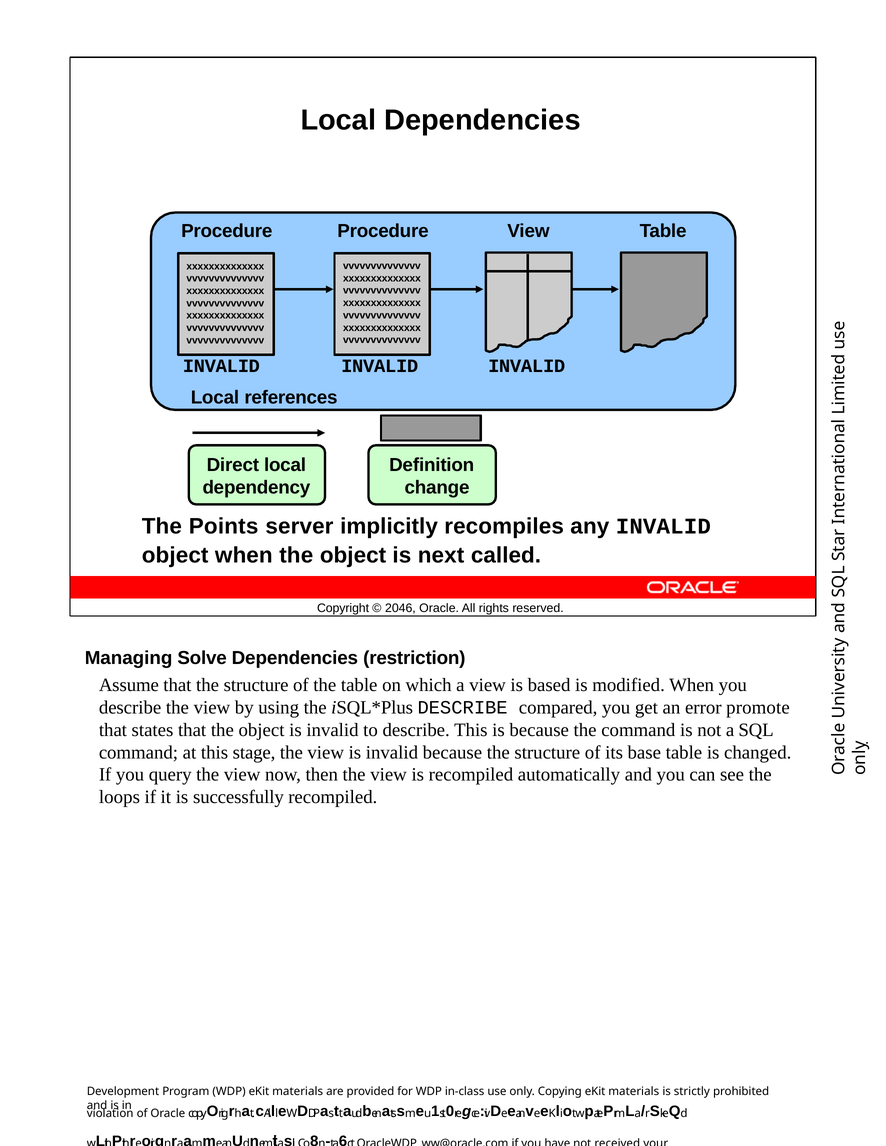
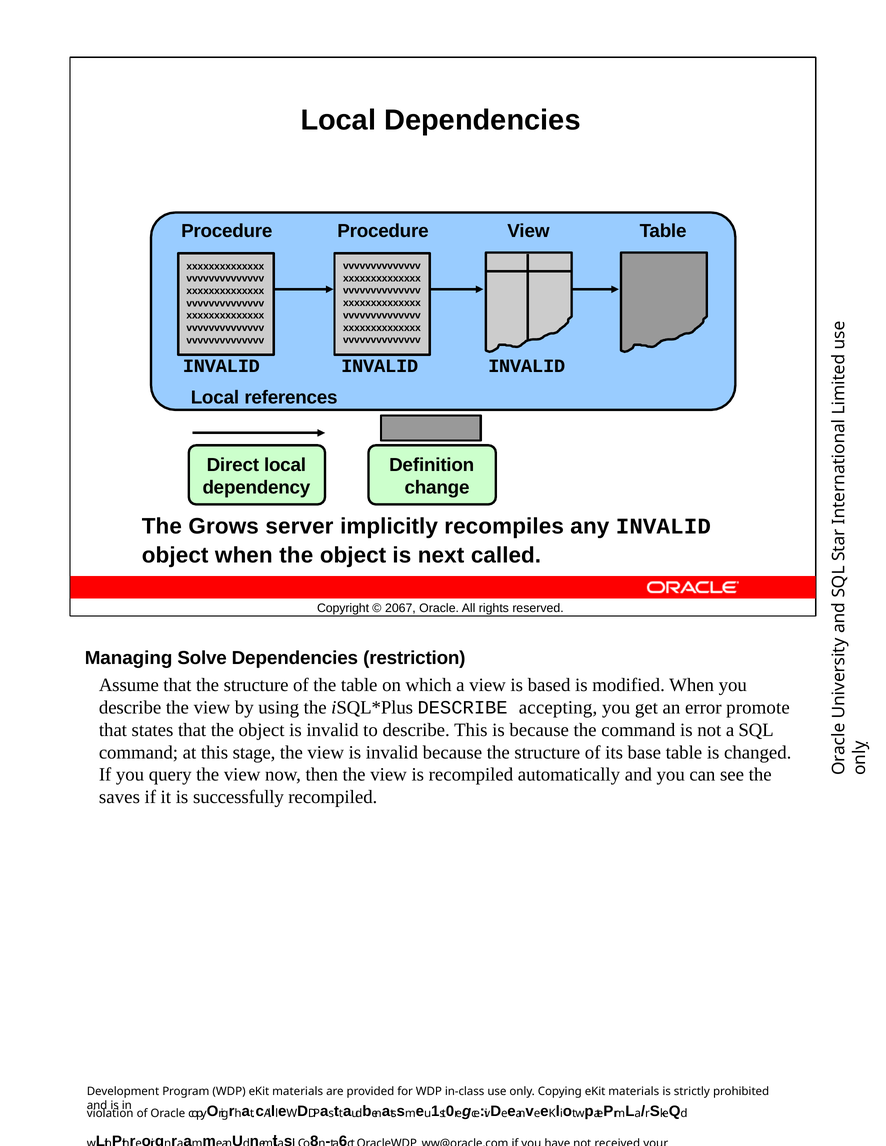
Points: Points -> Grows (224, 527)
2046: 2046 -> 2067 (400, 608)
compared: compared -> accepting (558, 708)
loops: loops -> saves (119, 797)
